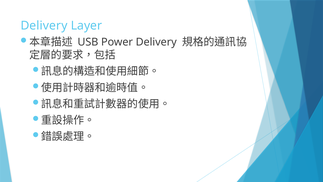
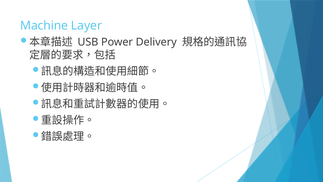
Delivery: Delivery -> Machine (44, 25)
